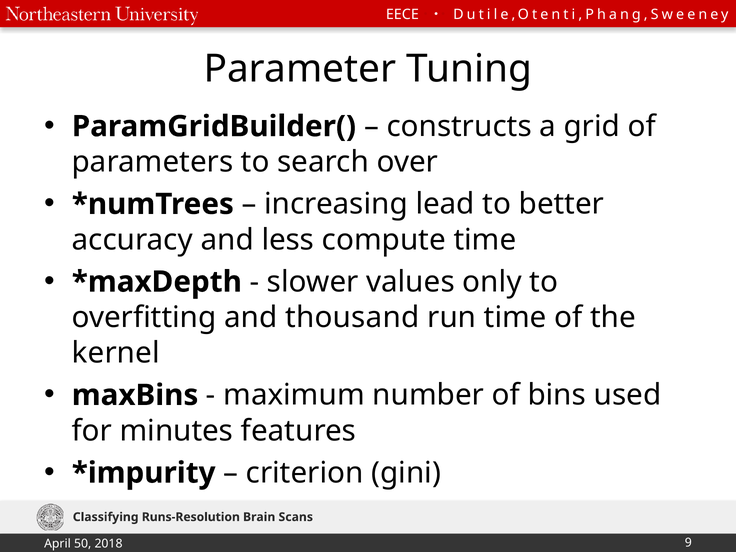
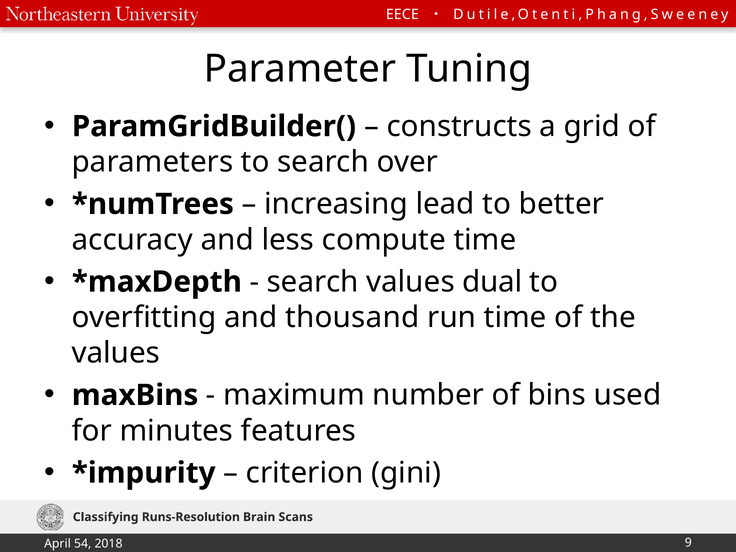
slower: slower -> search (313, 282)
only: only -> dual (492, 282)
kernel: kernel -> values (116, 353)
50: 50 -> 54 (83, 544)
